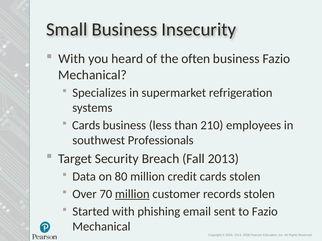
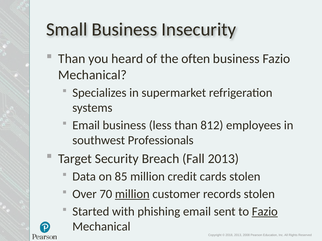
With: With -> Than (72, 59)
Cards: Cards -> Email (86, 126)
210: 210 -> 812 (212, 126)
80: 80 -> 85 (121, 177)
Fazio underline: none -> present (265, 212)
